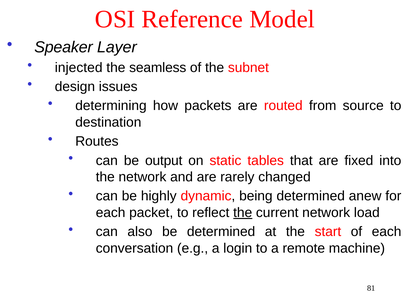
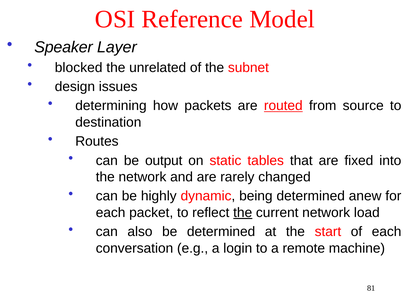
injected: injected -> blocked (79, 67)
seamless: seamless -> unrelated (158, 67)
routed underline: none -> present (283, 106)
